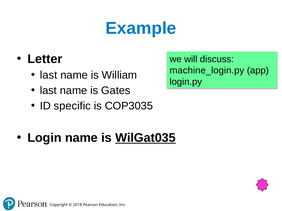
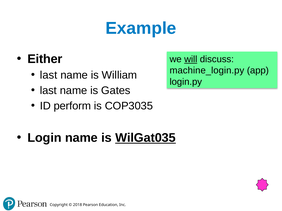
Letter: Letter -> Either (45, 59)
will underline: none -> present (191, 59)
specific: specific -> perform (72, 106)
